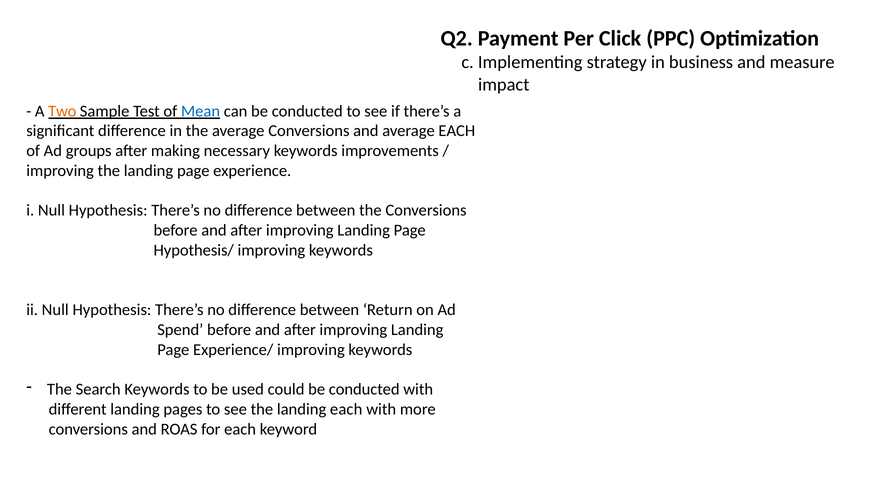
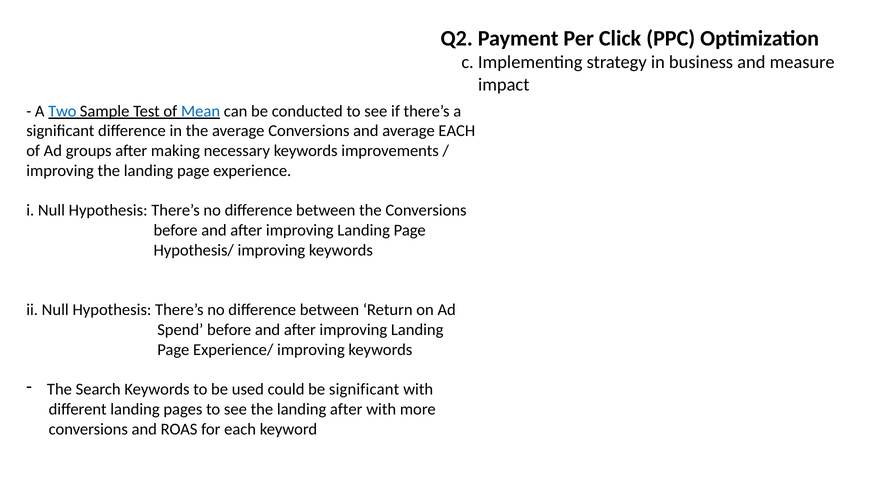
Two colour: orange -> blue (62, 111)
could be conducted: conducted -> significant (364, 390)
landing each: each -> after (346, 409)
